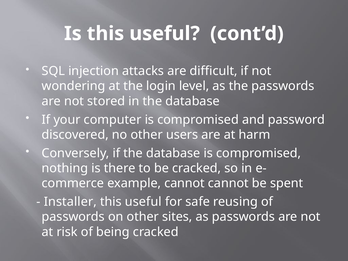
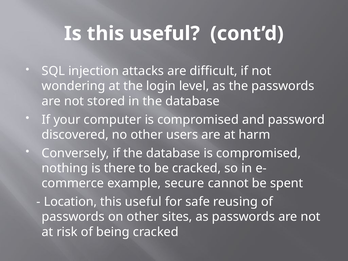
example cannot: cannot -> secure (184, 183)
Installer: Installer -> Location (70, 202)
